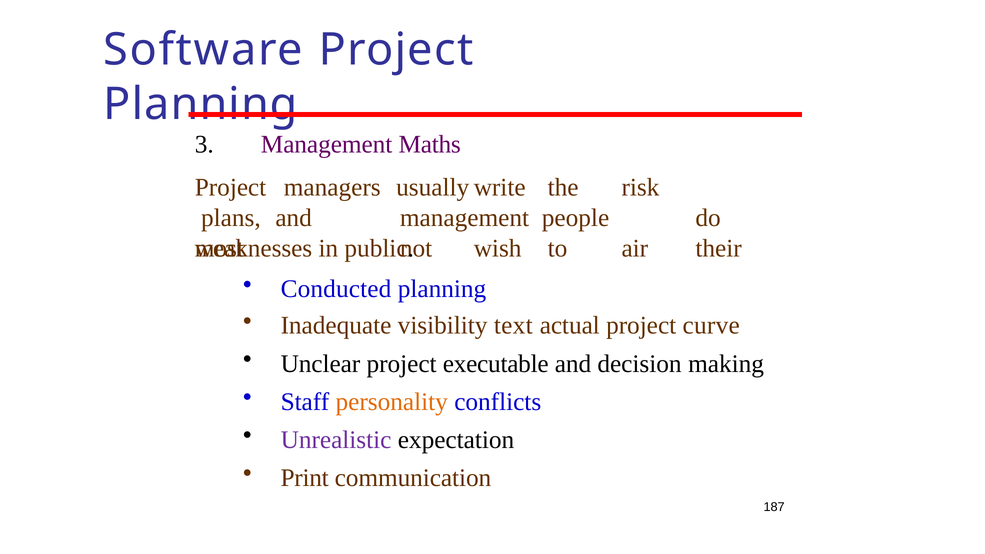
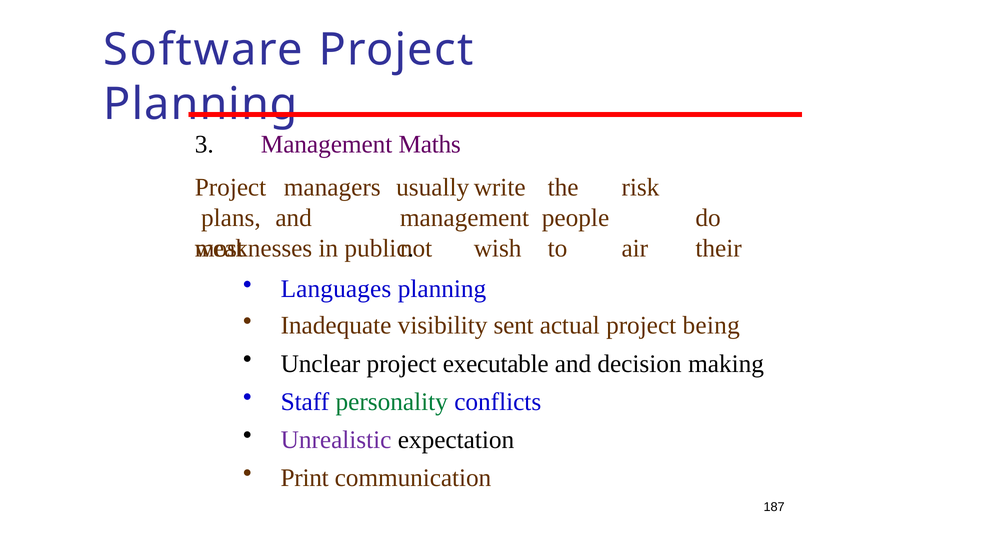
Conducted: Conducted -> Languages (336, 289)
text: text -> sent (514, 326)
curve: curve -> being (711, 326)
personality colour: orange -> green (392, 402)
